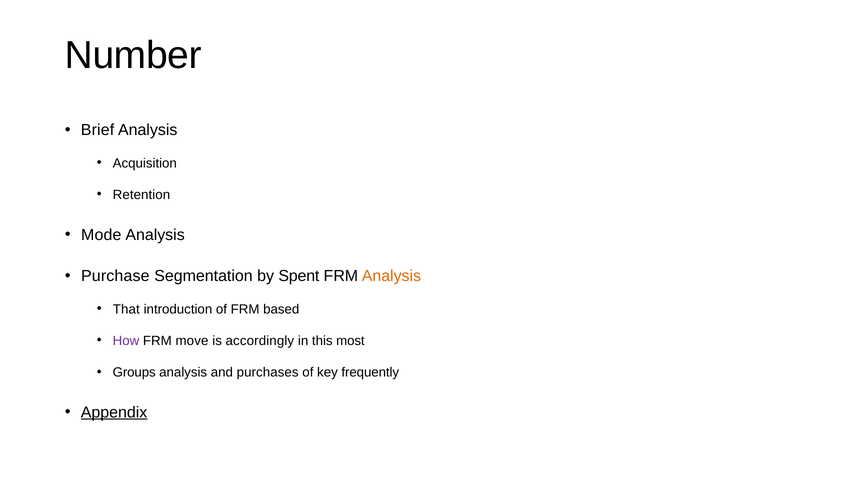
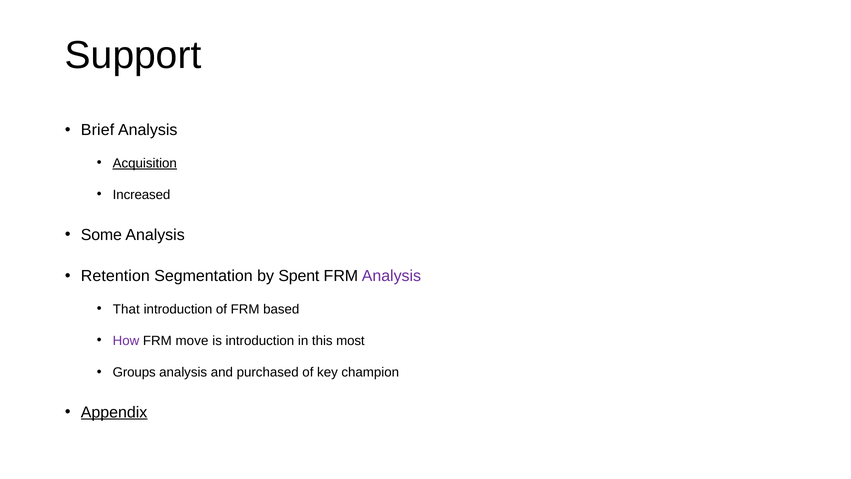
Number: Number -> Support (133, 55)
Acquisition underline: none -> present (145, 163)
Retention: Retention -> Increased (142, 195)
Mode: Mode -> Some (101, 235)
Purchase: Purchase -> Retention (115, 276)
Analysis colour: orange -> purple (391, 276)
is accordingly: accordingly -> introduction (260, 340)
purchases: purchases -> purchased (268, 372)
frequently: frequently -> champion (370, 372)
